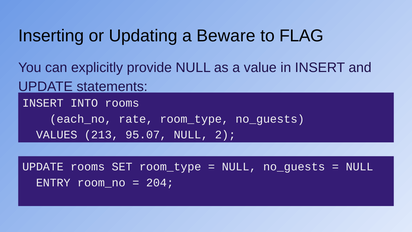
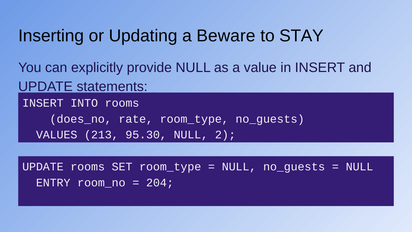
FLAG: FLAG -> STAY (301, 36)
each_no: each_no -> does_no (81, 119)
95.07: 95.07 -> 95.30 (146, 135)
